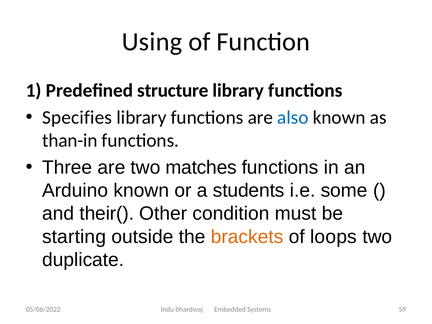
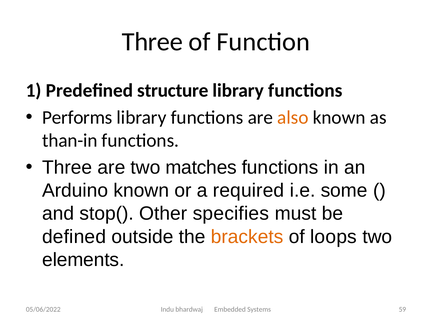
Using: Using -> Three (152, 42)
Specifies: Specifies -> Performs (77, 118)
also colour: blue -> orange (293, 118)
students: students -> required (249, 191)
their(: their( -> stop( (107, 214)
condition: condition -> specifies (231, 214)
starting: starting -> defined (74, 237)
duplicate: duplicate -> elements (83, 260)
